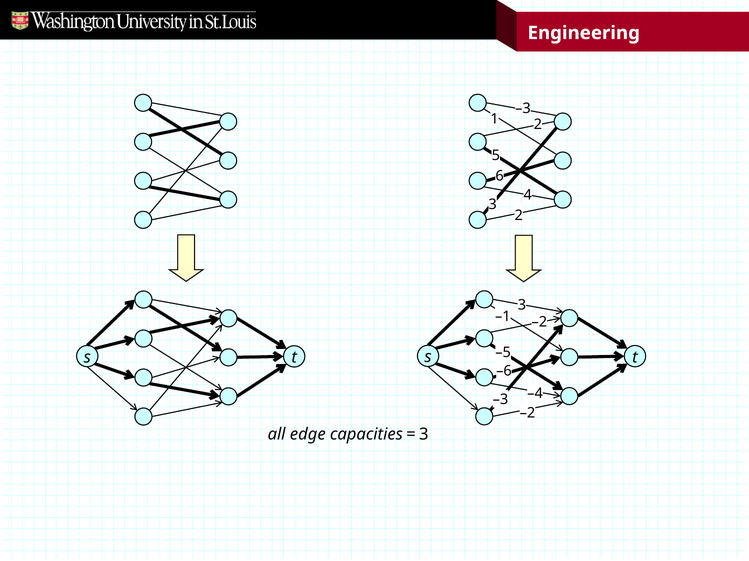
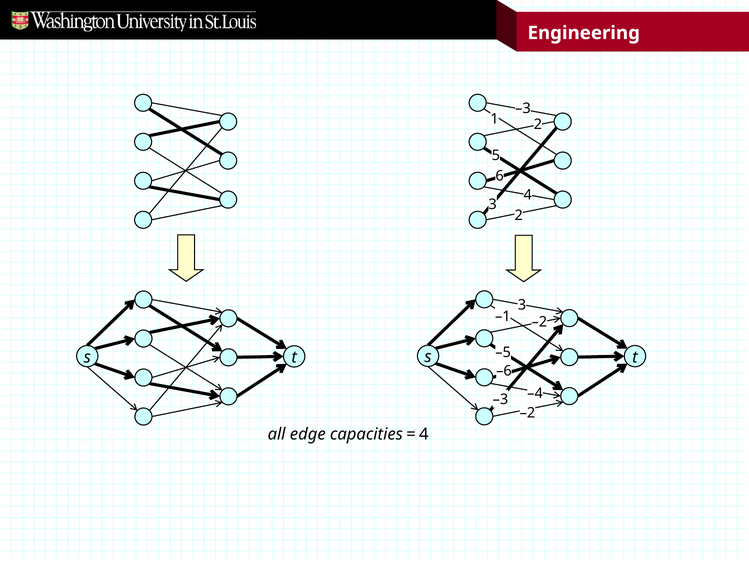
3: 3 -> 4 (424, 435)
